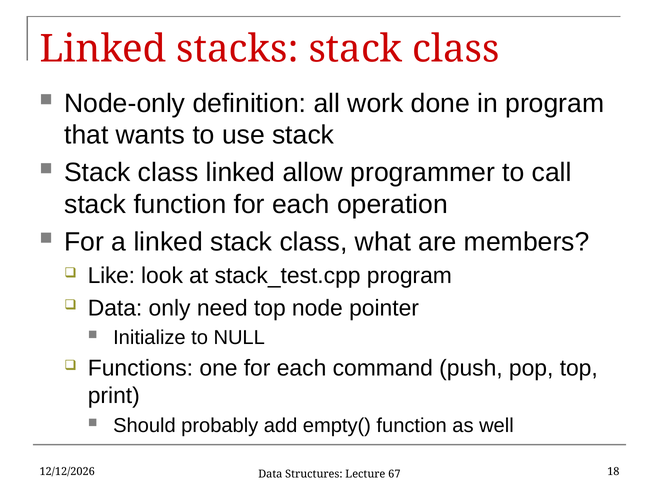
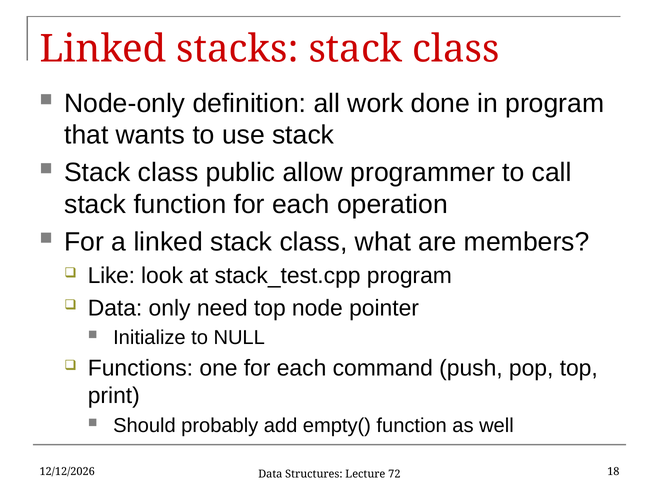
class linked: linked -> public (241, 173)
67: 67 -> 72 (394, 474)
